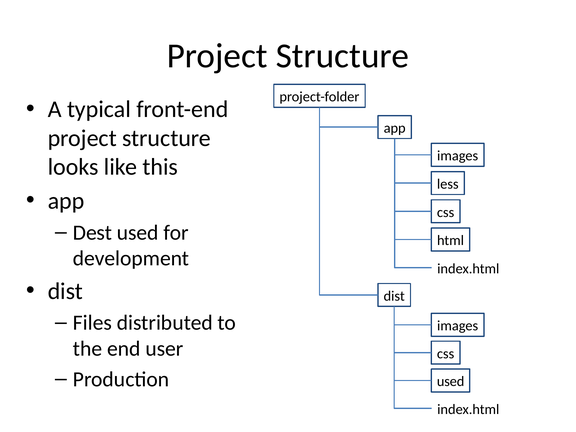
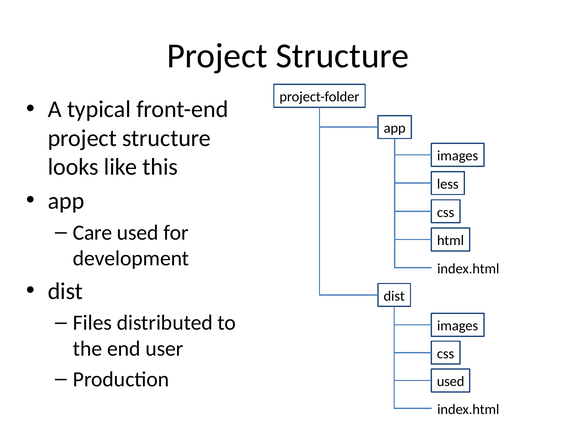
Dest: Dest -> Care (93, 233)
